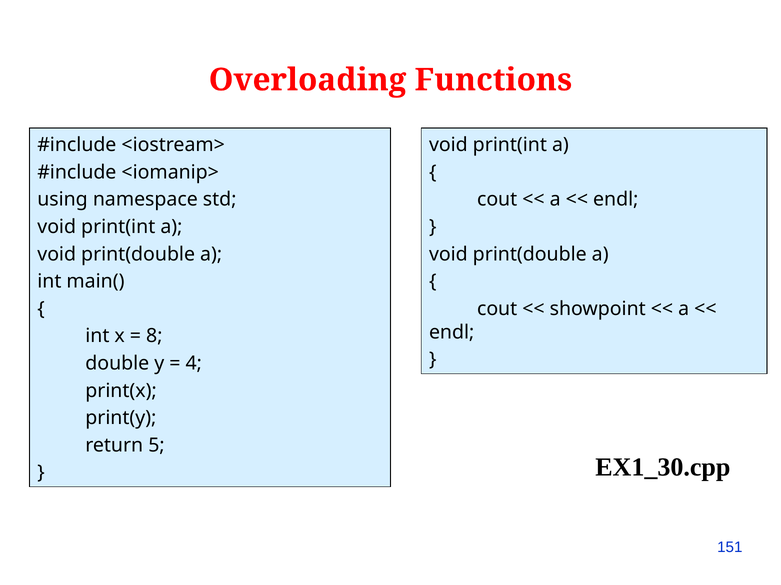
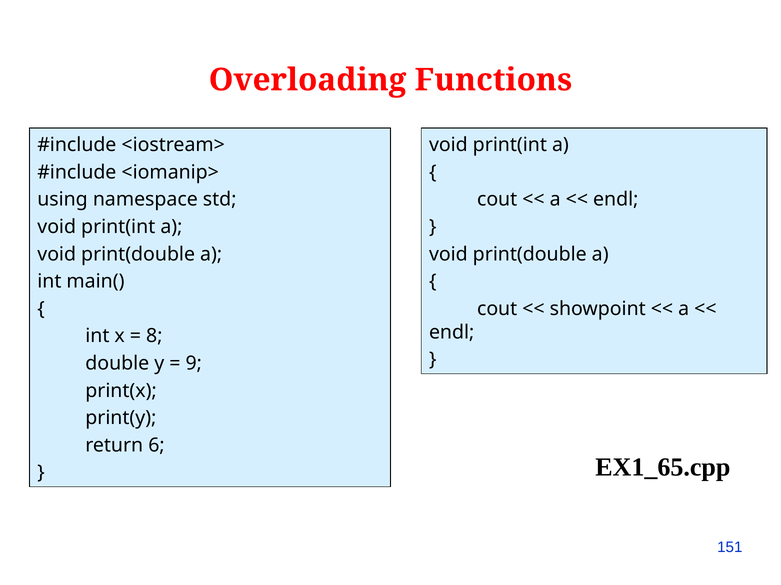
4: 4 -> 9 (194, 364)
5: 5 -> 6 (156, 446)
EX1_30.cpp: EX1_30.cpp -> EX1_65.cpp (663, 468)
